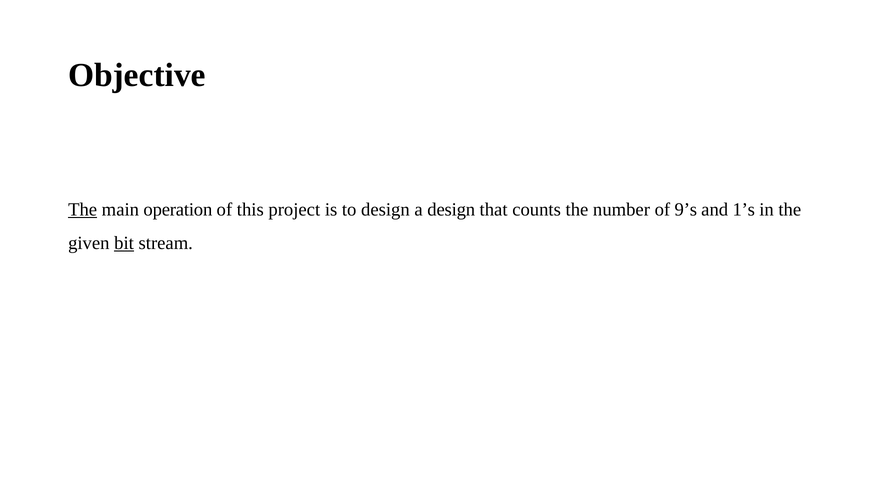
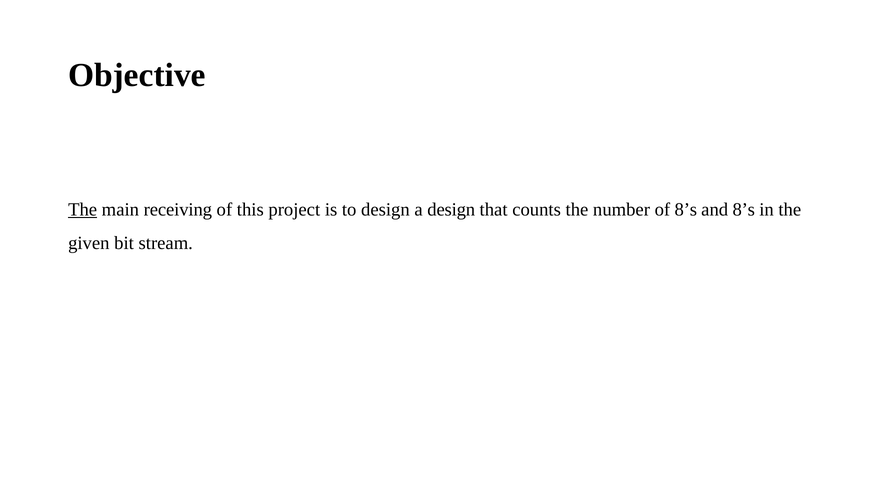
operation: operation -> receiving (178, 210)
of 9’s: 9’s -> 8’s (686, 210)
and 1’s: 1’s -> 8’s (744, 210)
bit underline: present -> none (124, 243)
